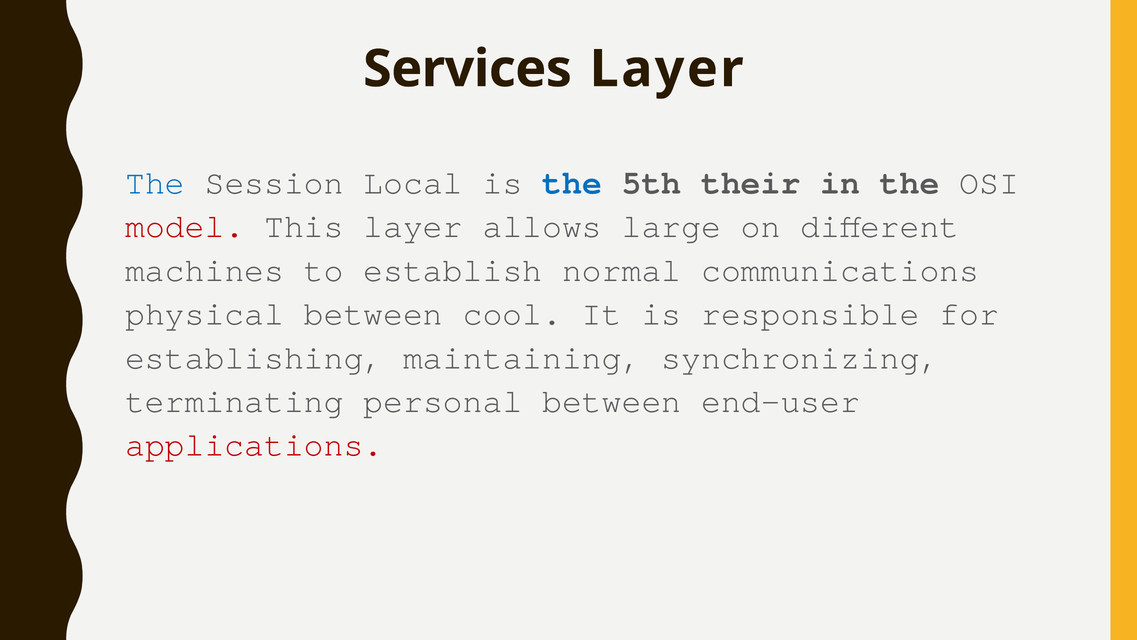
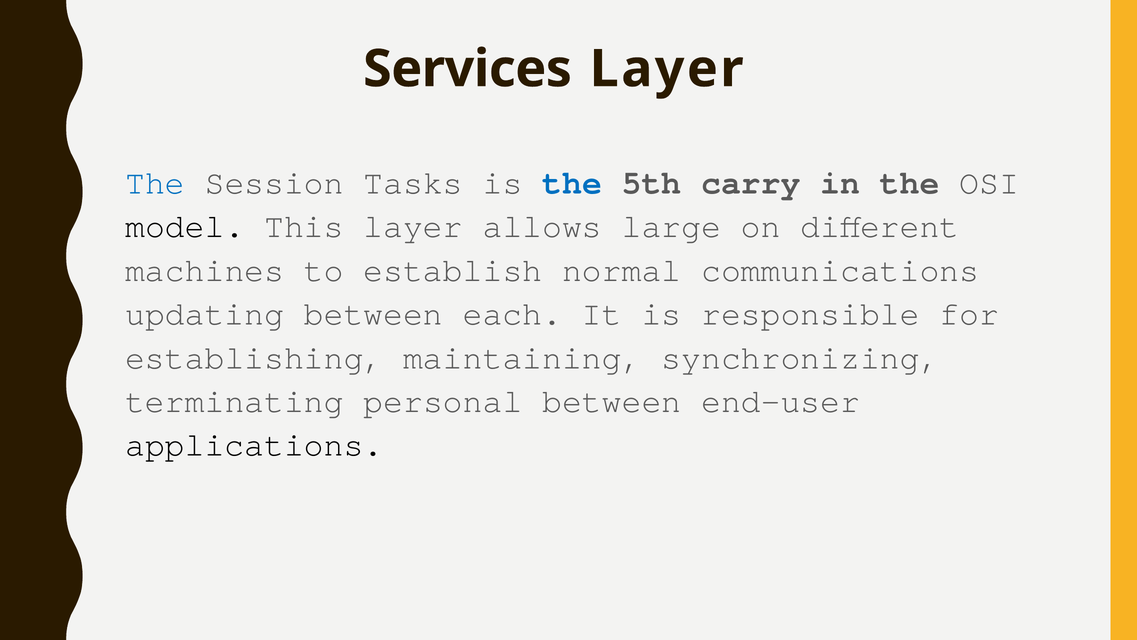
Local: Local -> Tasks (413, 183)
their: their -> carry (751, 183)
model colour: red -> black (185, 226)
physical: physical -> updating (205, 314)
cool: cool -> each (512, 314)
applications colour: red -> black (254, 445)
